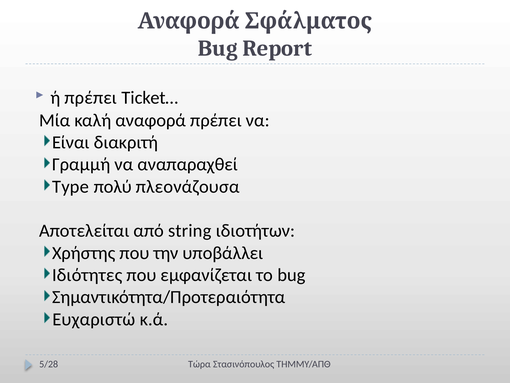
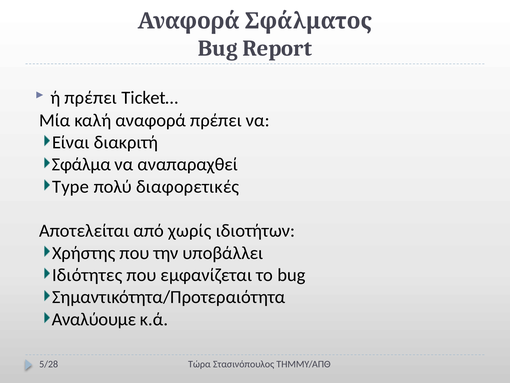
Γραμμή: Γραμμή -> Σφάλμα (81, 164)
πλεονάζουσα: πλεονάζουσα -> διαφορετικές (188, 186)
string: string -> χωρίς (190, 231)
Ευχαριστώ: Ευχαριστώ -> Αναλύουμε (94, 319)
